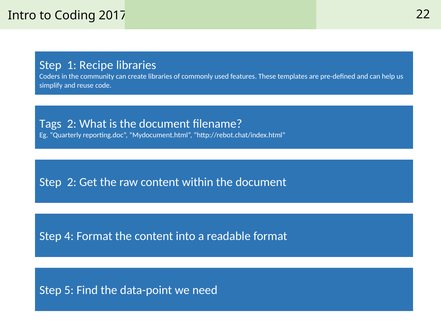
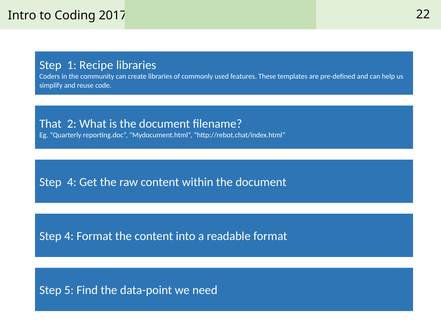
Tags: Tags -> That (50, 124)
2: 2 -> 4 (72, 182)
